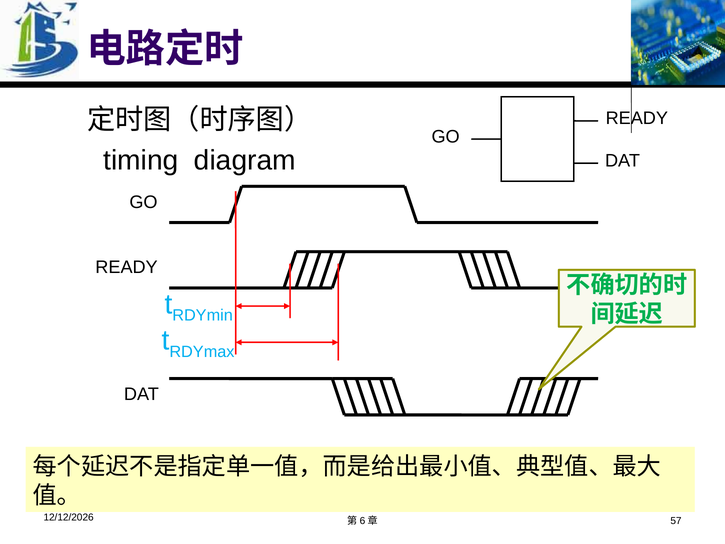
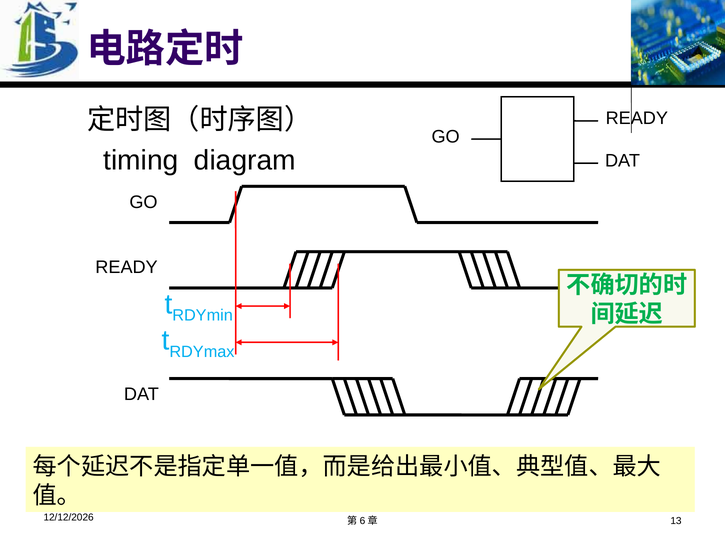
57: 57 -> 13 (676, 521)
